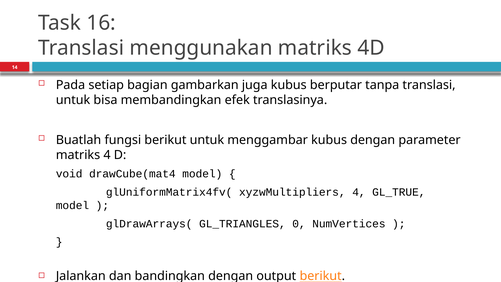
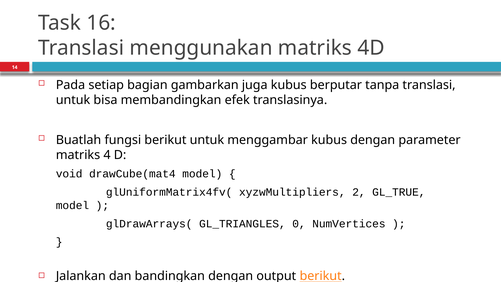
xyzwMultipliers 4: 4 -> 2 (359, 192)
